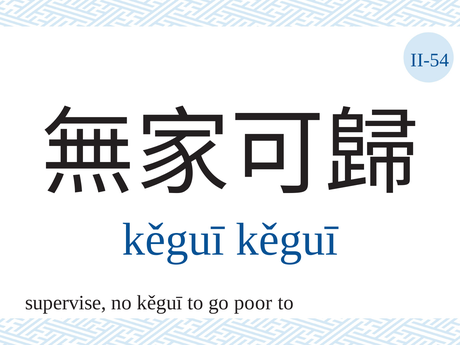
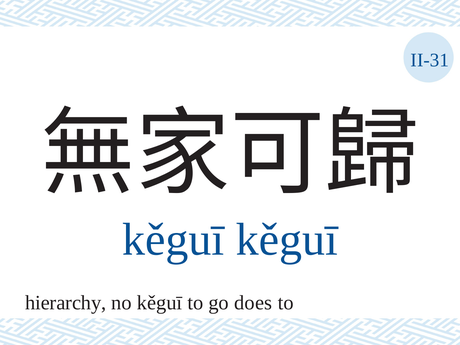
II-54: II-54 -> II-31 (430, 60)
supervise: supervise -> hierarchy (66, 303)
poor: poor -> does (253, 303)
